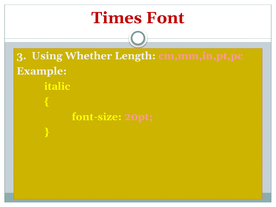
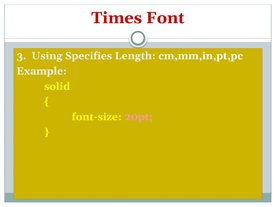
Whether: Whether -> Specifies (89, 56)
cm,mm,in,pt,pc colour: pink -> white (201, 56)
italic: italic -> solid (57, 86)
